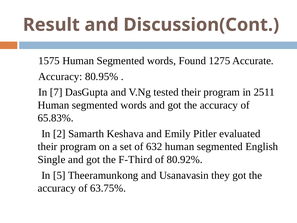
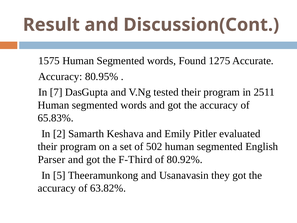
632: 632 -> 502 (154, 146)
Single: Single -> Parser (52, 159)
63.75%: 63.75% -> 63.82% (108, 188)
